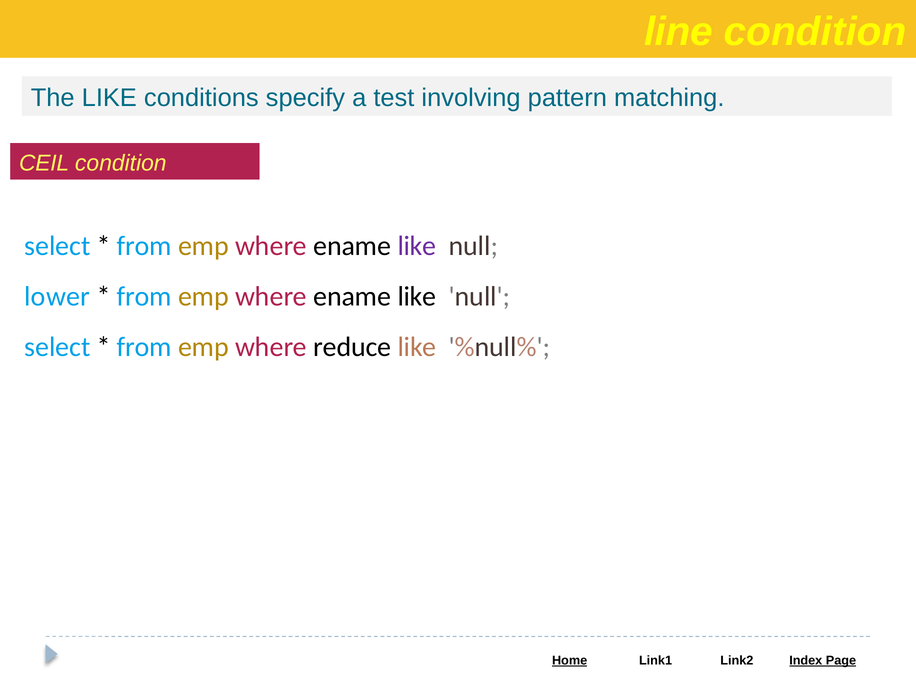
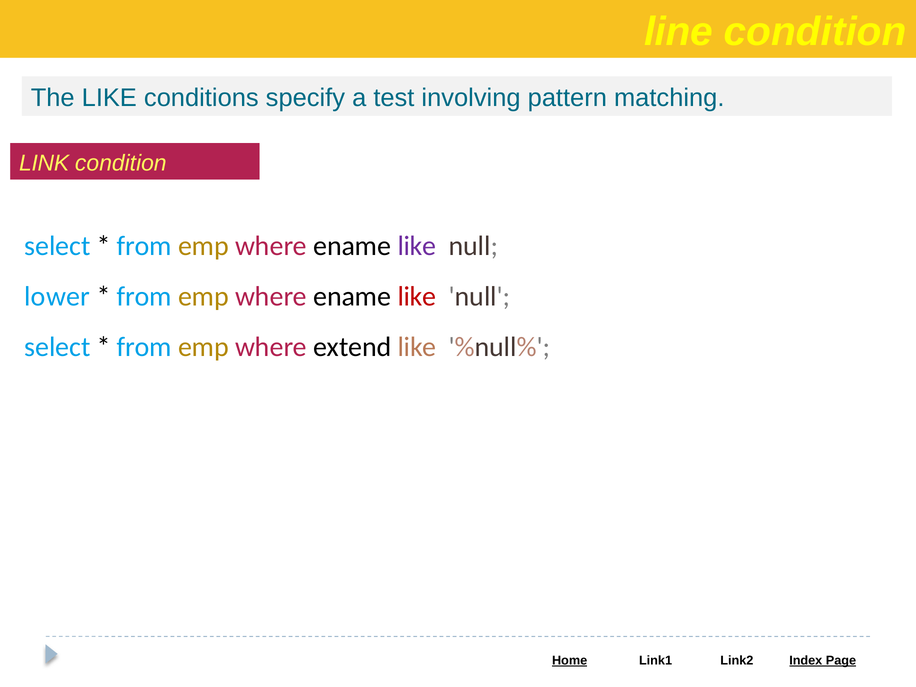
CEIL: CEIL -> LINK (44, 163)
like colour: black -> red (417, 296)
reduce: reduce -> extend (352, 347)
